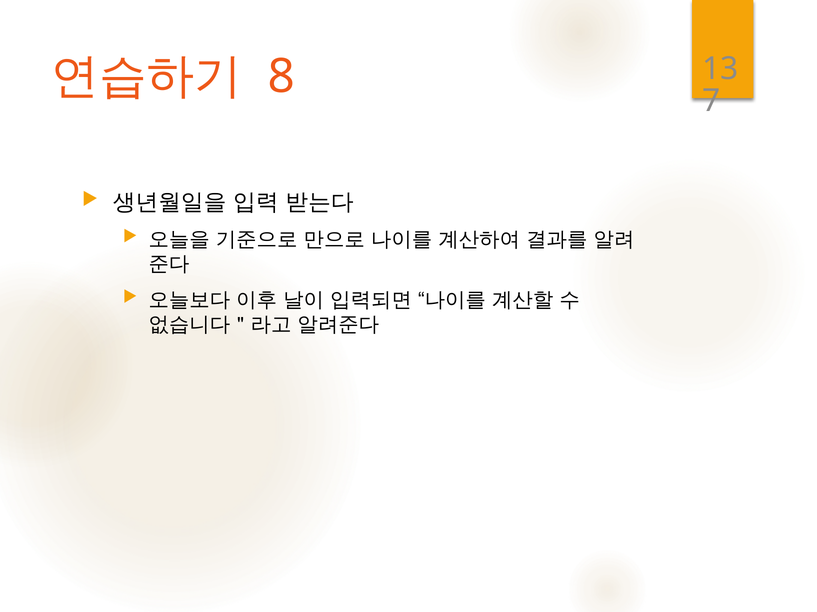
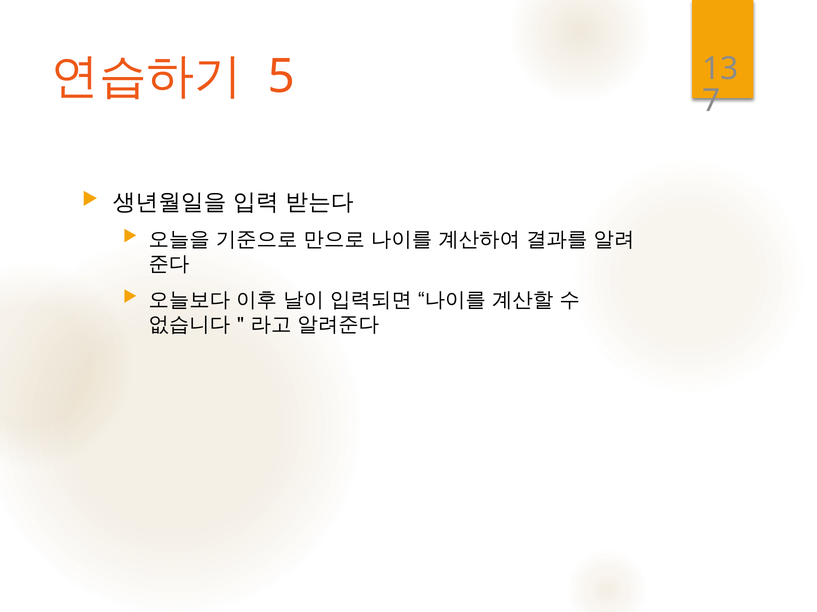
8: 8 -> 5 (281, 76)
